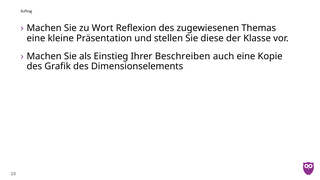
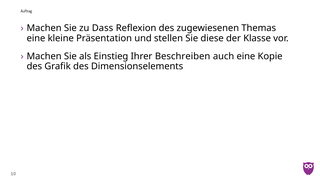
Wort: Wort -> Dass (103, 28)
